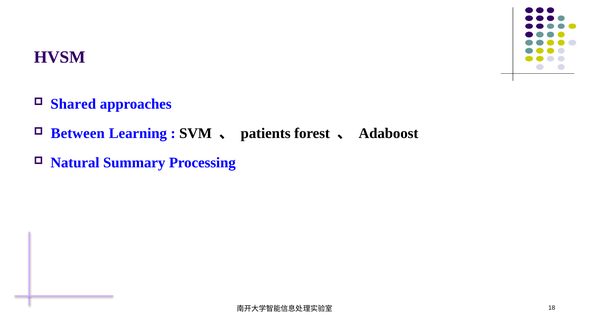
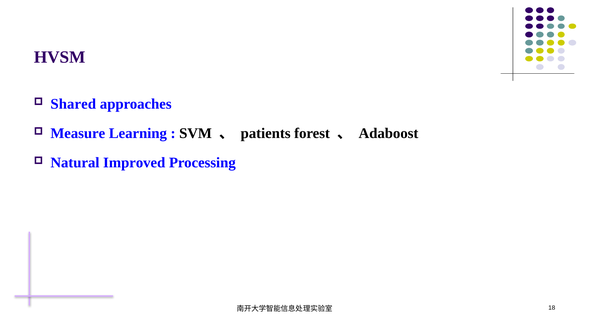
Between: Between -> Measure (78, 133)
Summary: Summary -> Improved (134, 163)
